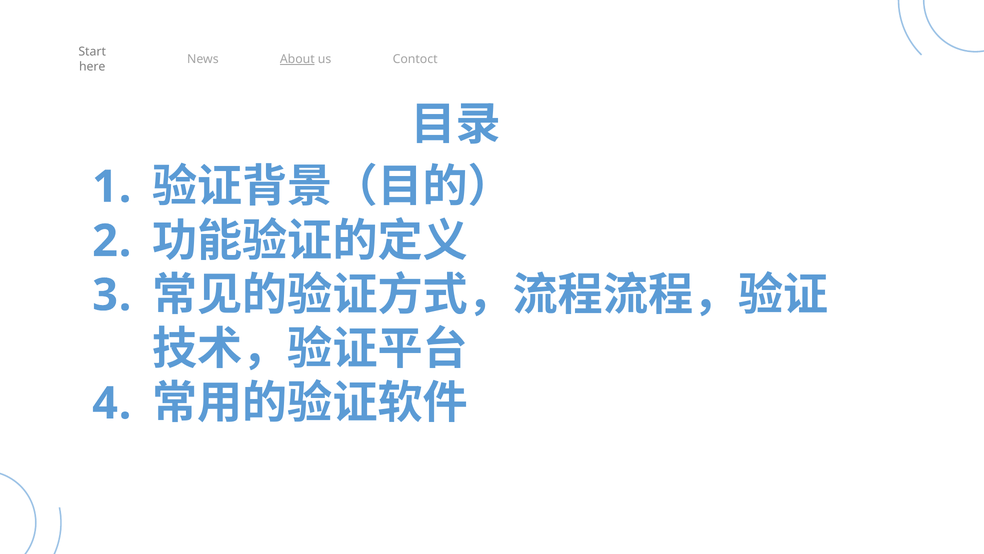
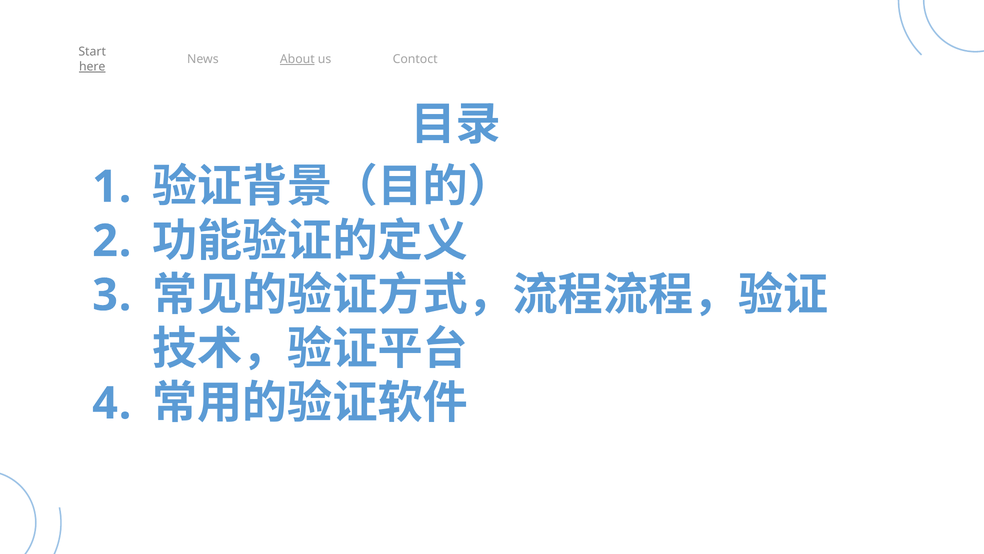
here underline: none -> present (92, 67)
